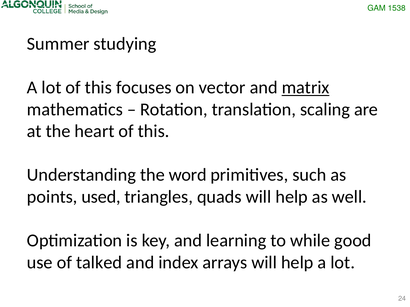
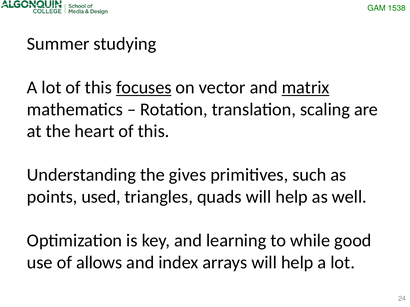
focuses underline: none -> present (144, 88)
word: word -> gives (188, 175)
talked: talked -> allows (99, 263)
